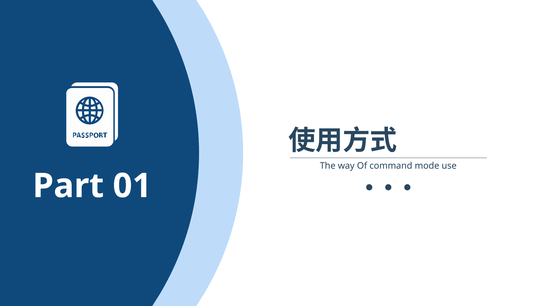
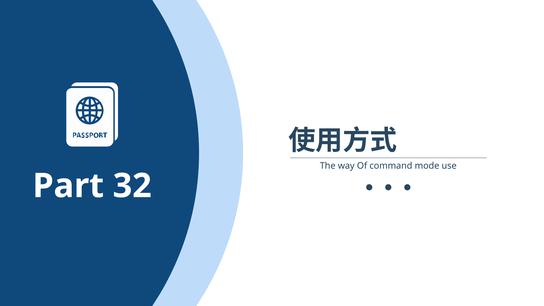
01: 01 -> 32 (132, 186)
